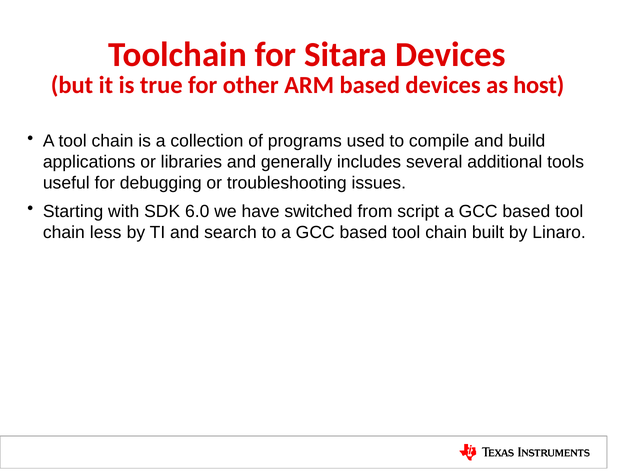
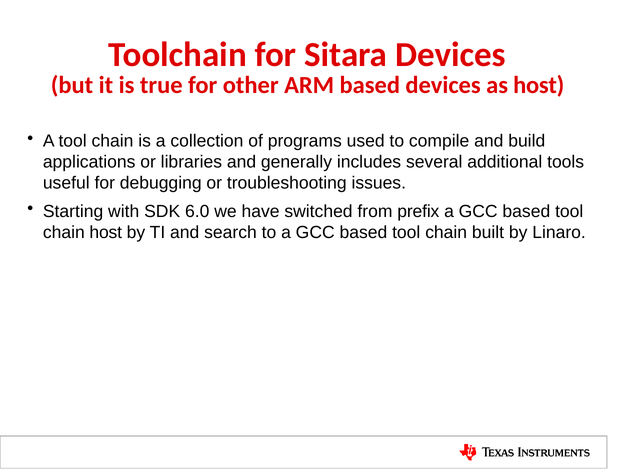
script: script -> prefix (418, 211)
chain less: less -> host (106, 232)
